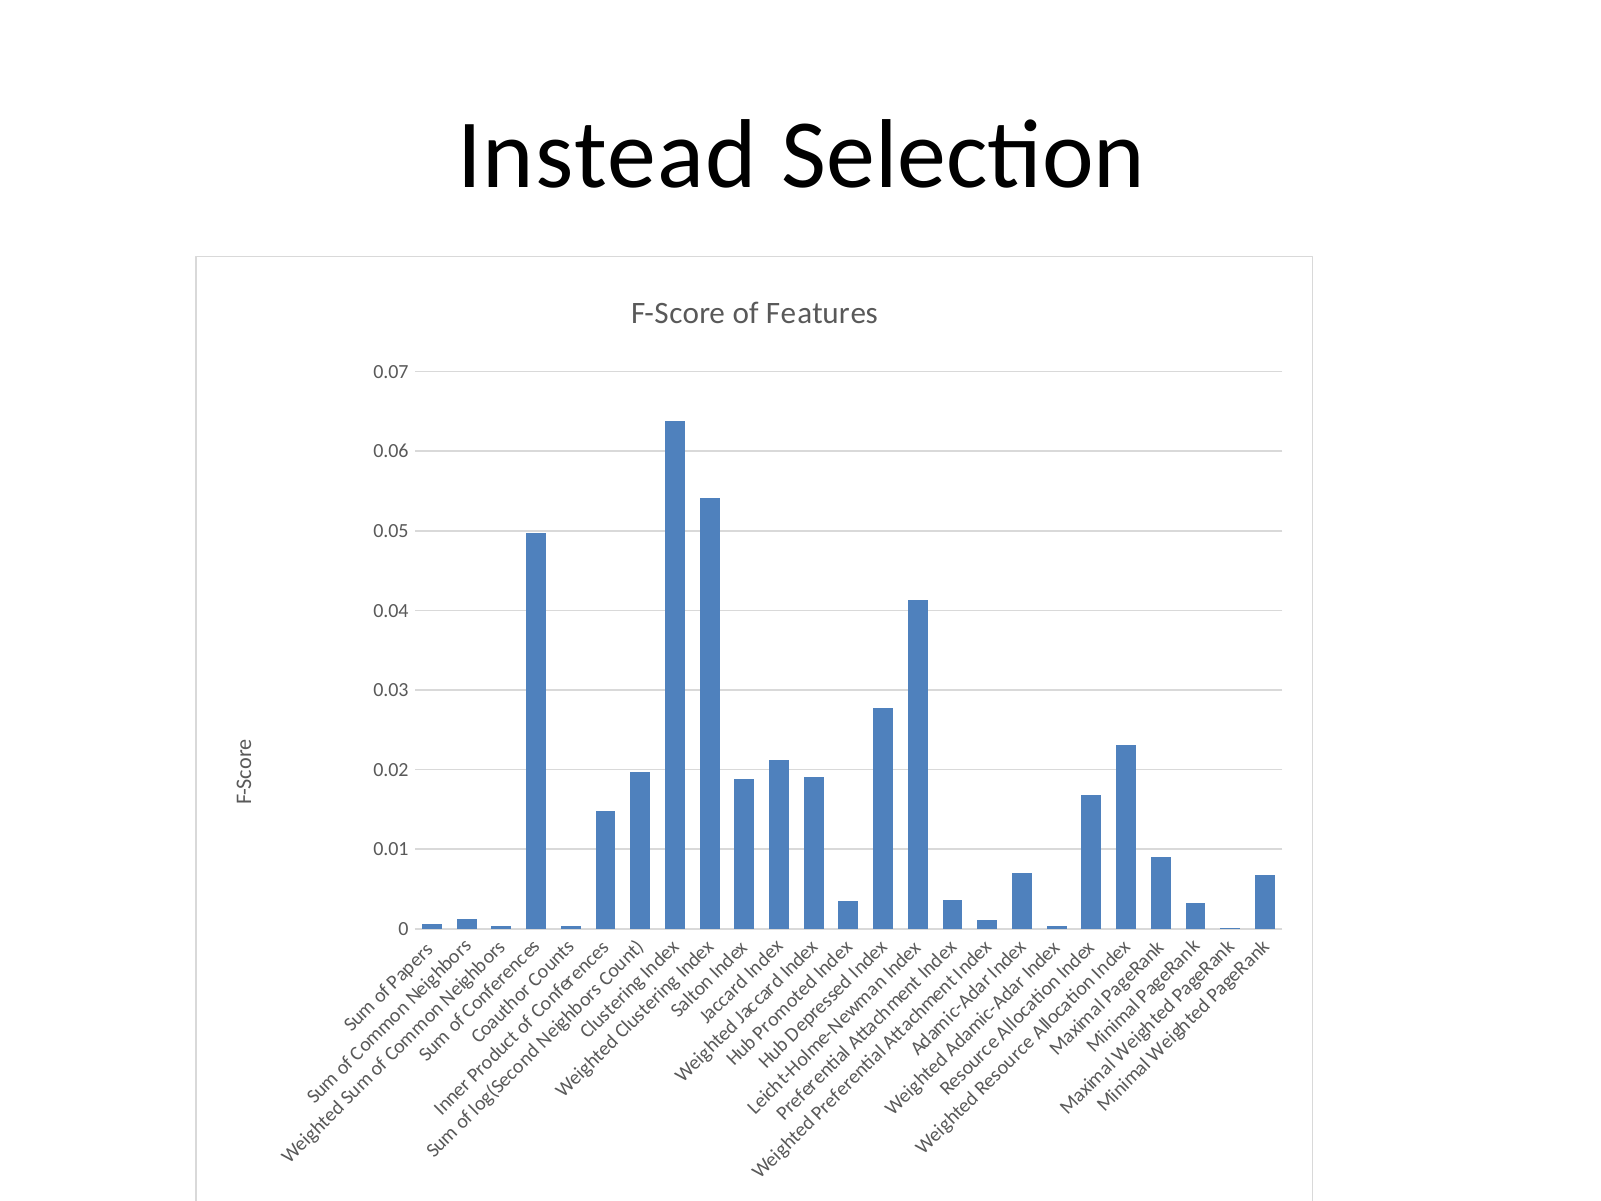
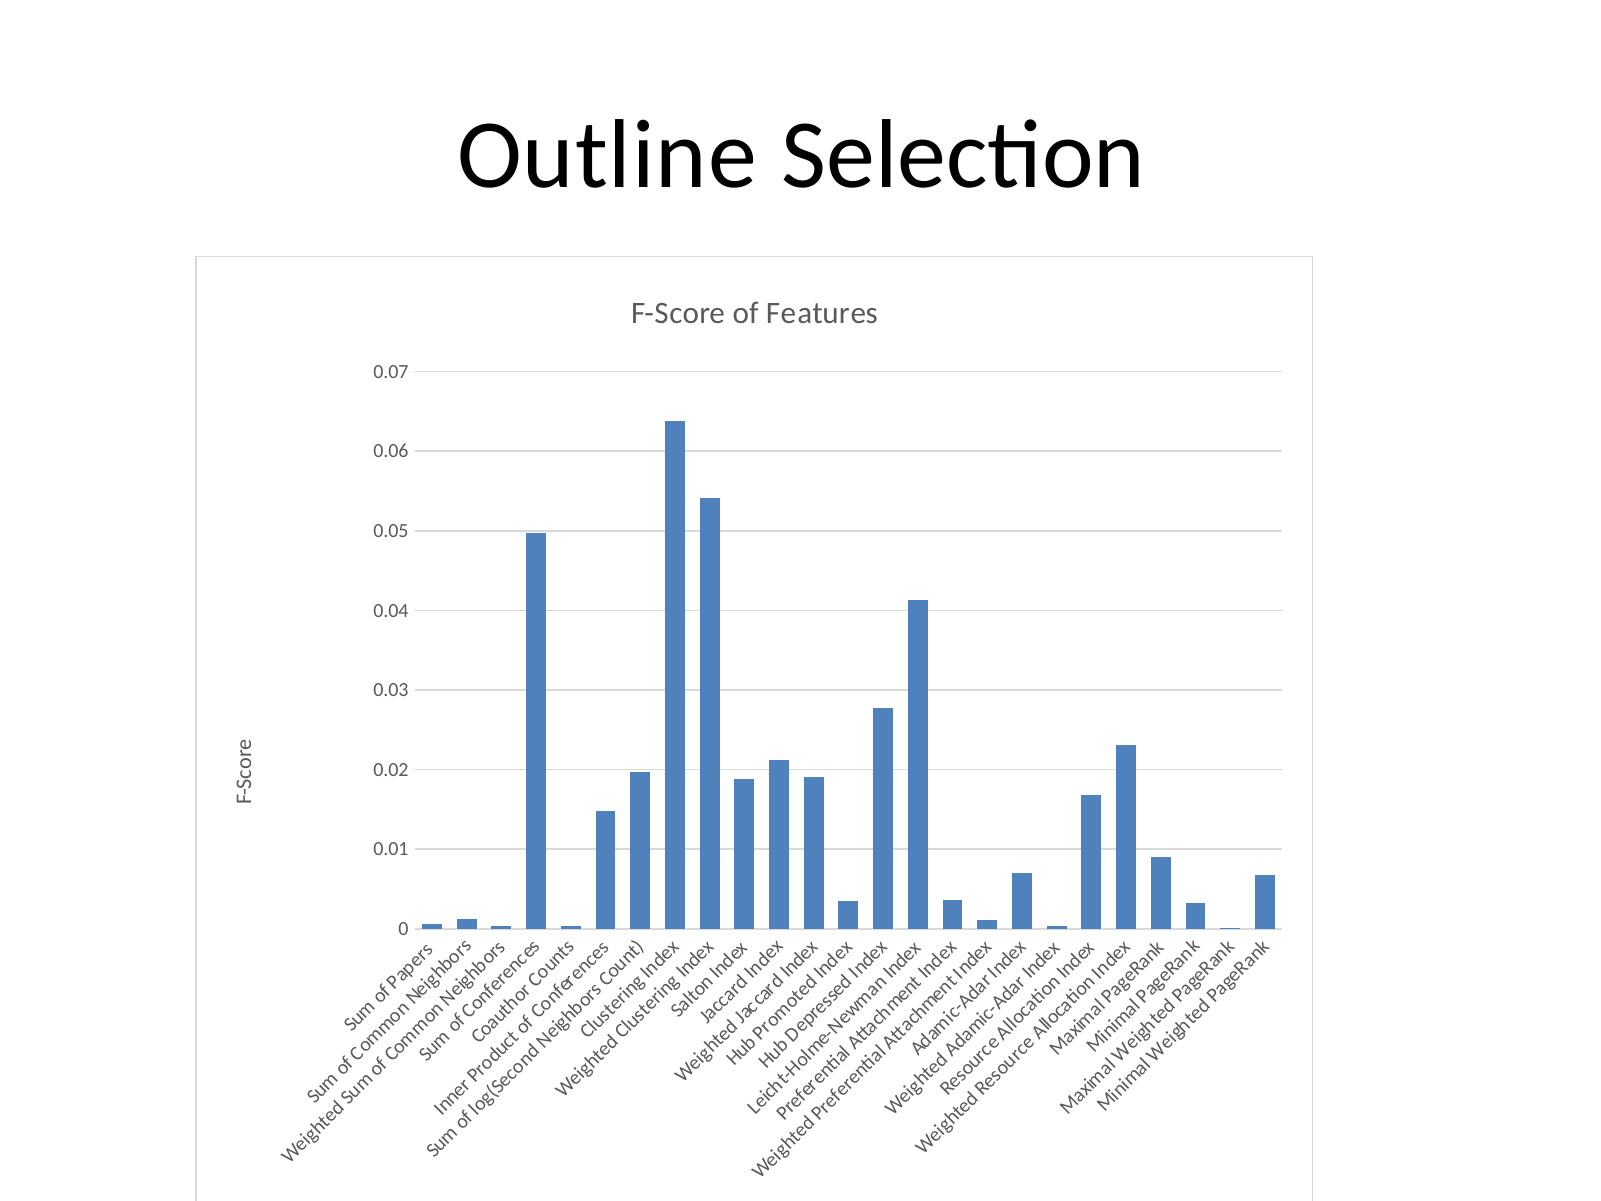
Instead: Instead -> Outline (607, 155)
